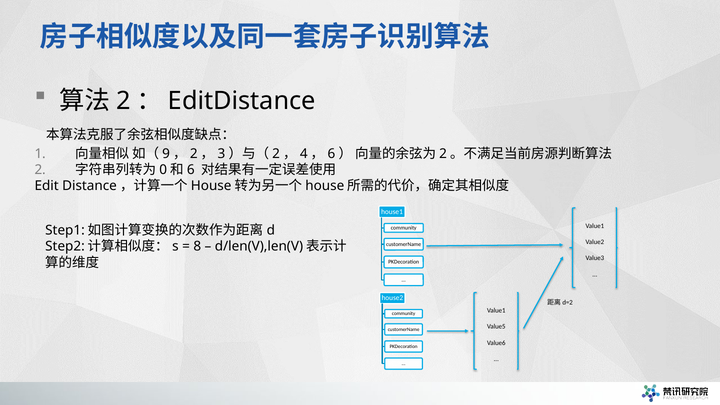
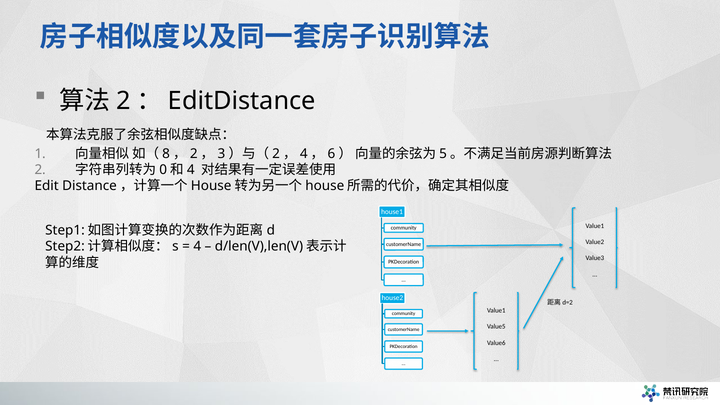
9: 9 -> 8 (166, 154)
2: 2 -> 5 (443, 154)
6: 6 -> 4 (191, 170)
8: 8 -> 4 (197, 246)
